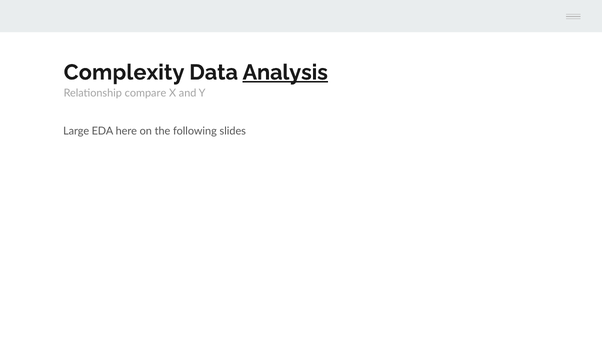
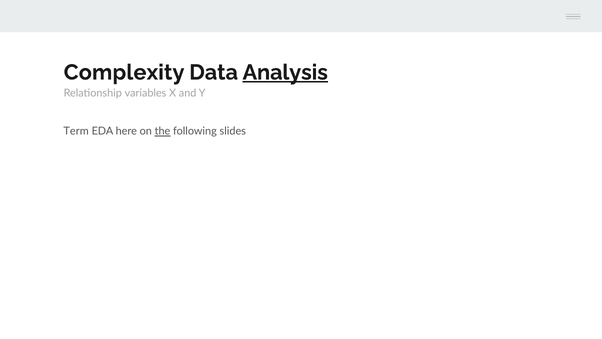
compare: compare -> variables (146, 93)
Large: Large -> Term (76, 131)
the underline: none -> present (162, 131)
